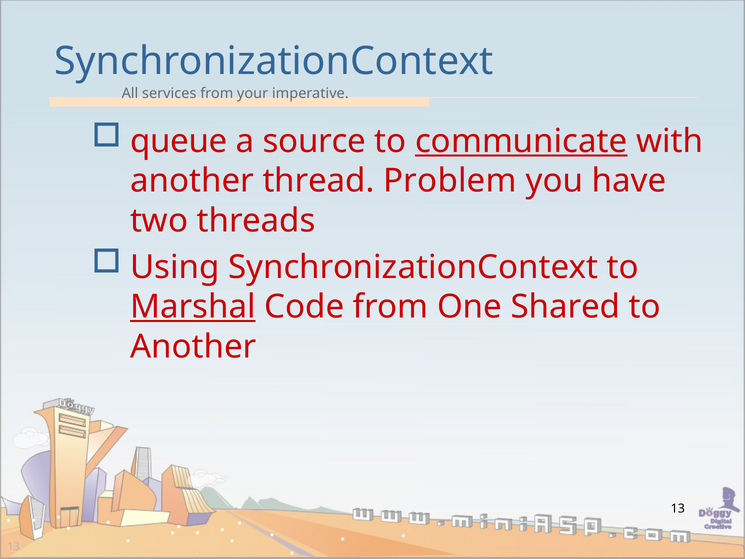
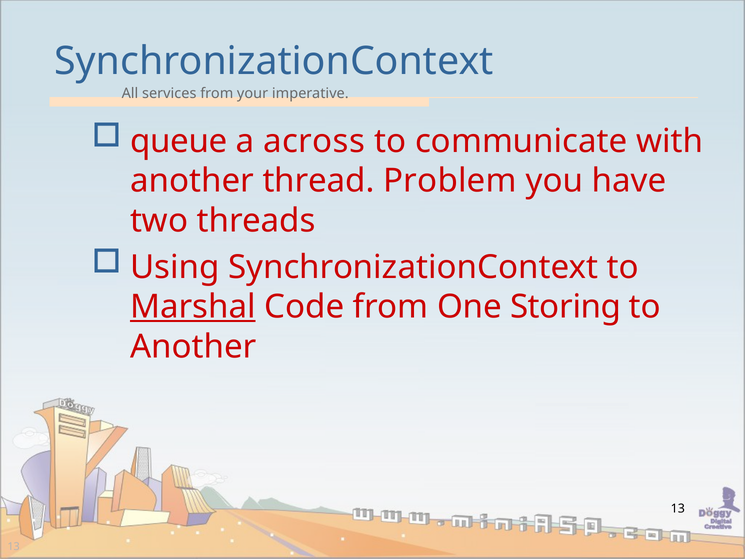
source: source -> across (314, 141)
communicate underline: present -> none (521, 141)
Shared: Shared -> Storing (566, 307)
